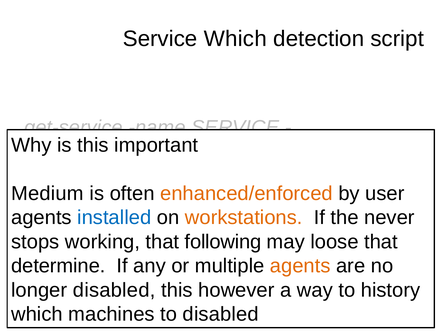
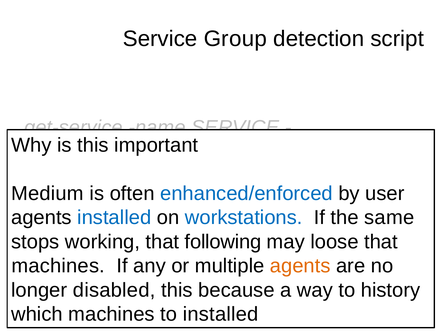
Service Which: Which -> Group (235, 39)
enhanced/enforced colour: orange -> blue (247, 194)
workstations colour: orange -> blue (244, 218)
never: never -> same (389, 218)
determine: determine -> machines (58, 266)
however: however -> because (236, 291)
to disabled: disabled -> installed (221, 315)
